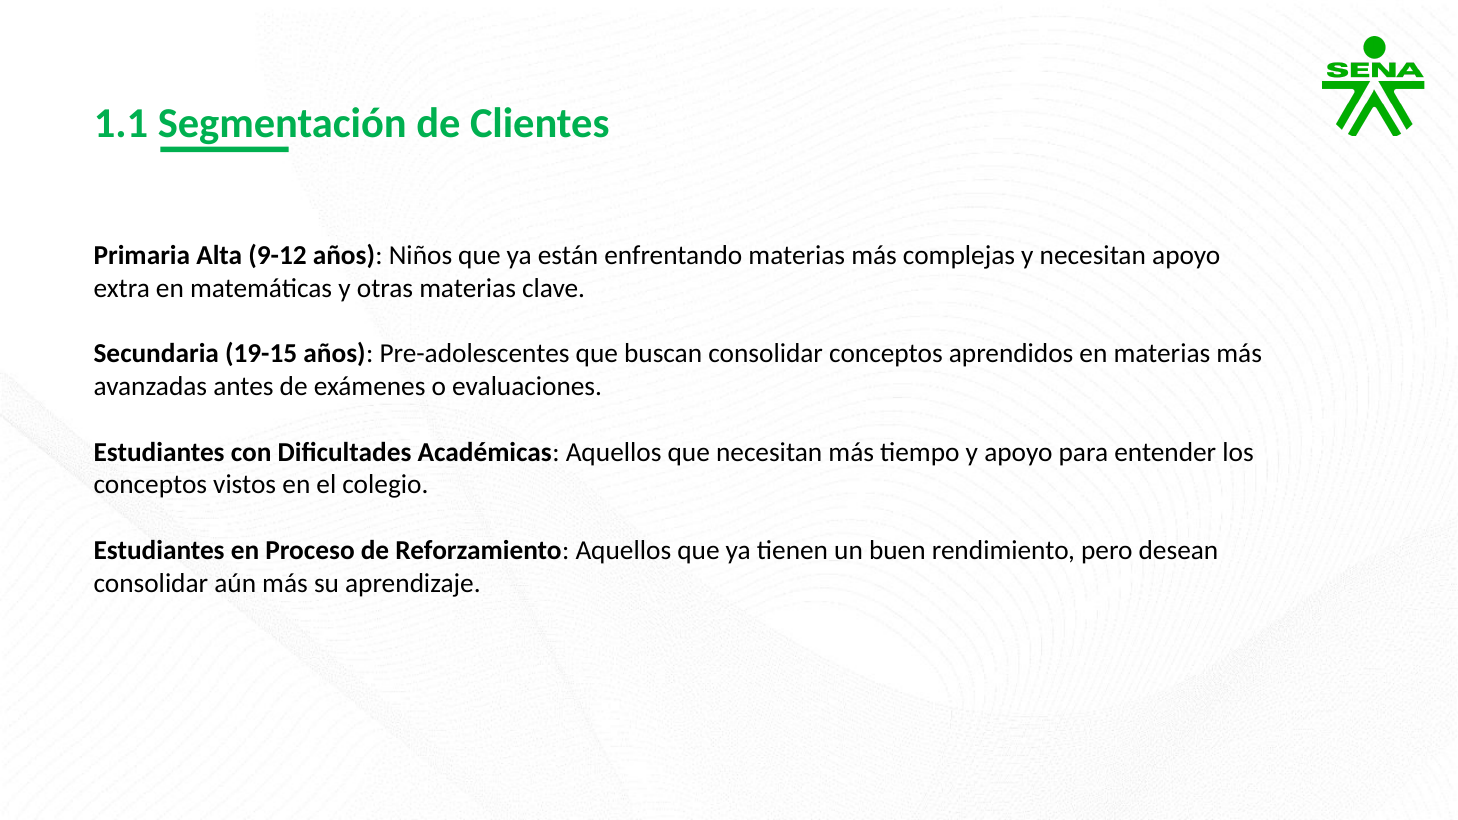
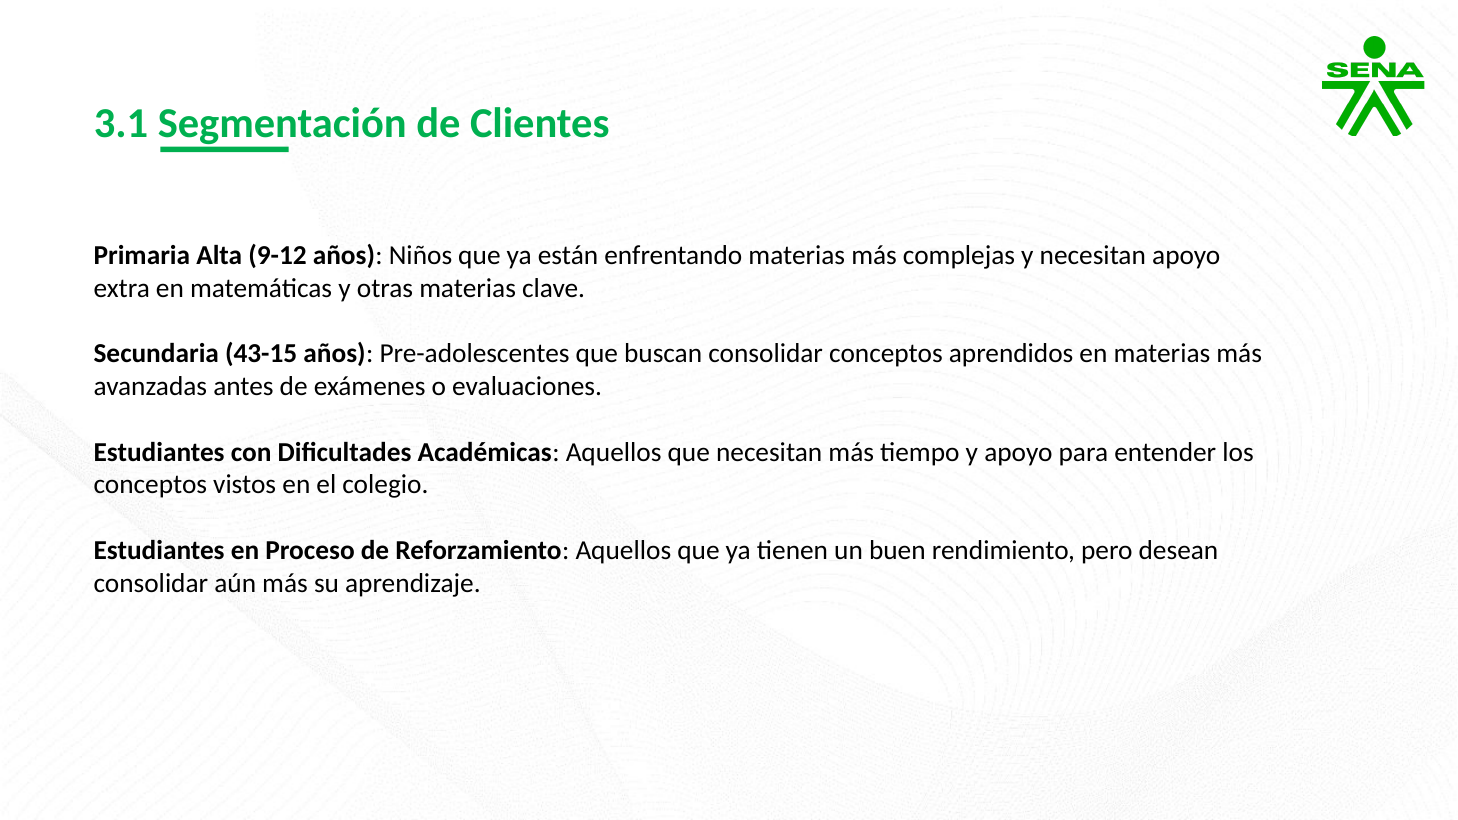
1.1: 1.1 -> 3.1 (121, 124)
19-15: 19-15 -> 43-15 (261, 354)
